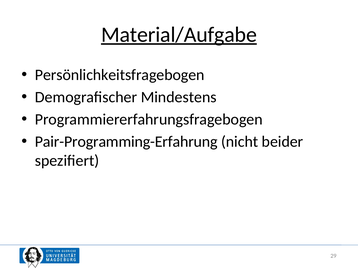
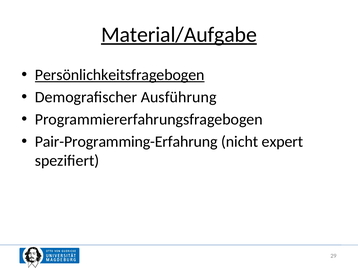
Persönlichkeitsfragebogen underline: none -> present (120, 75)
Mindestens: Mindestens -> Ausführung (179, 97)
beider: beider -> expert (282, 142)
